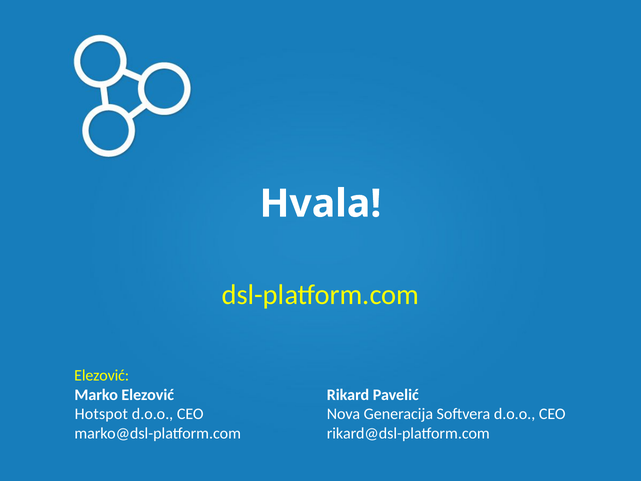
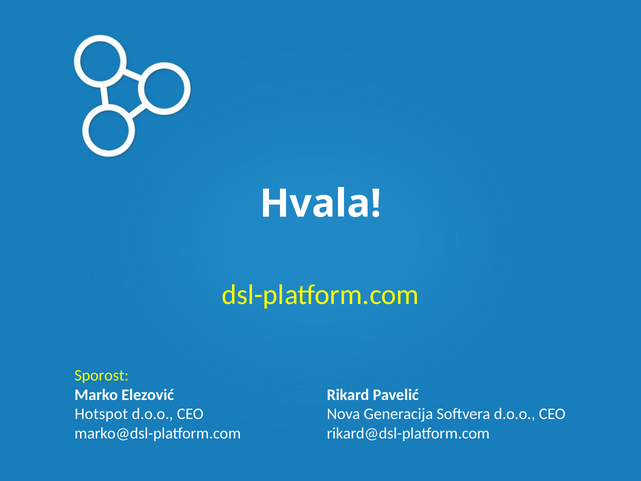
Elezović: Elezović -> Sporost (102, 375)
